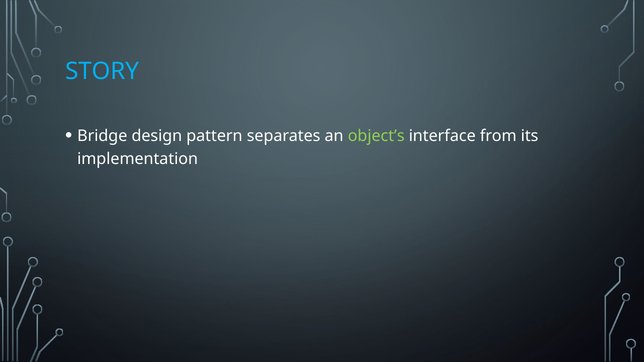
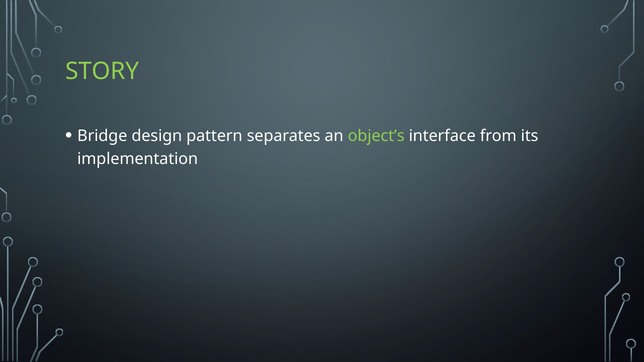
STORY colour: light blue -> light green (102, 72)
